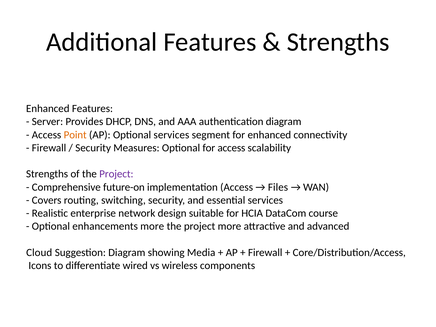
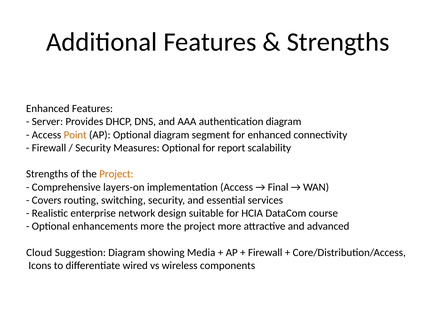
Optional services: services -> diagram (172, 135)
for access: access -> report (231, 148)
Project colour: purple -> orange (116, 174)
future-on: future-on -> layers-on (124, 187)
Files: Files -> Final (278, 187)
